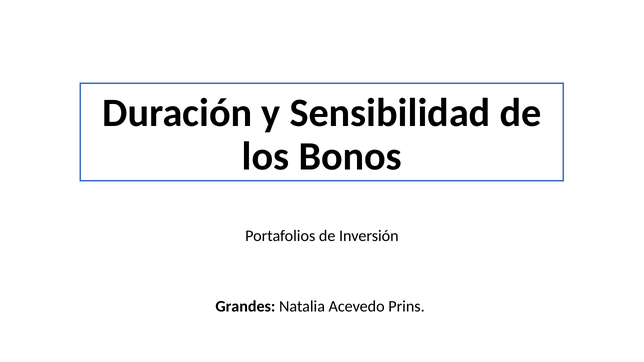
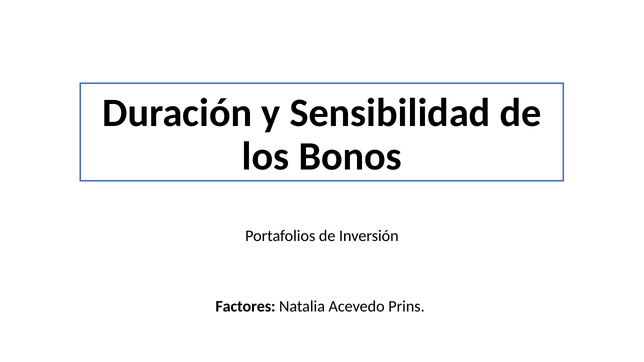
Grandes: Grandes -> Factores (245, 307)
